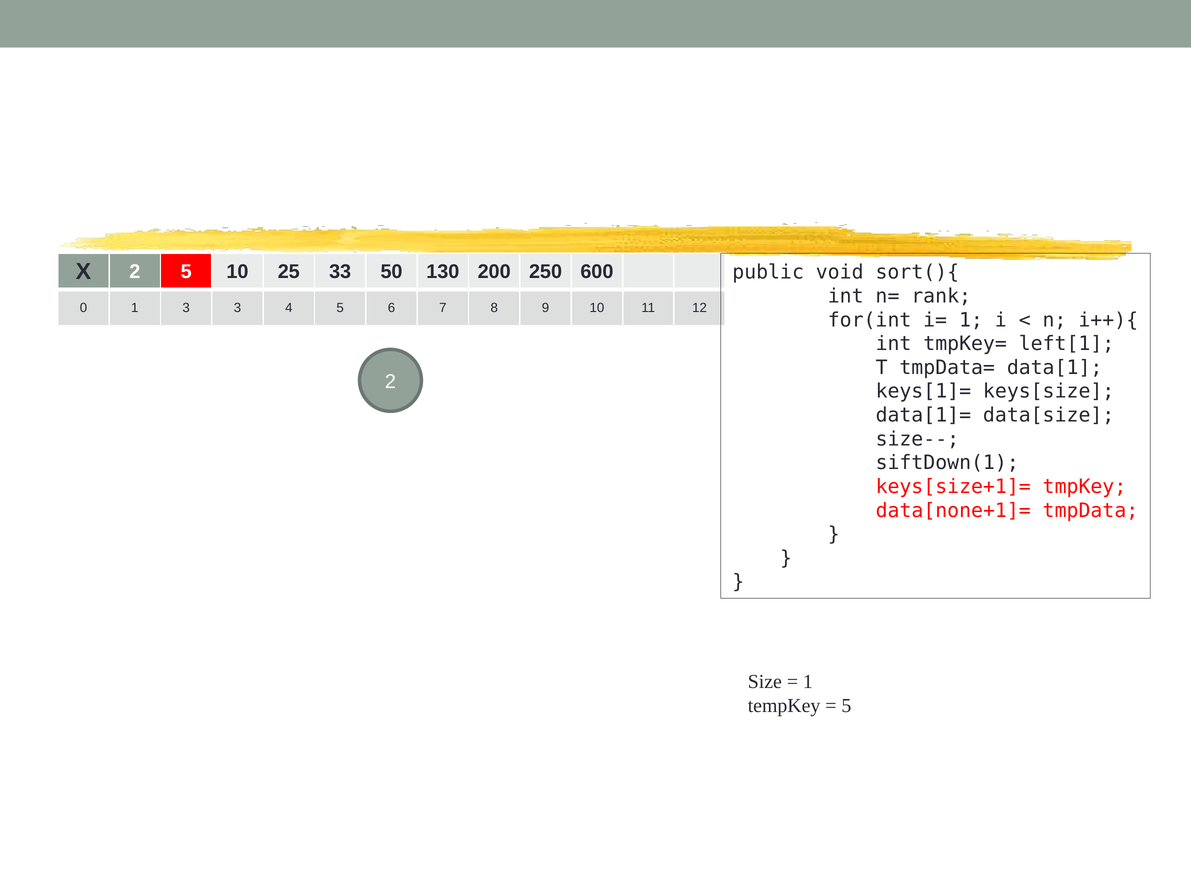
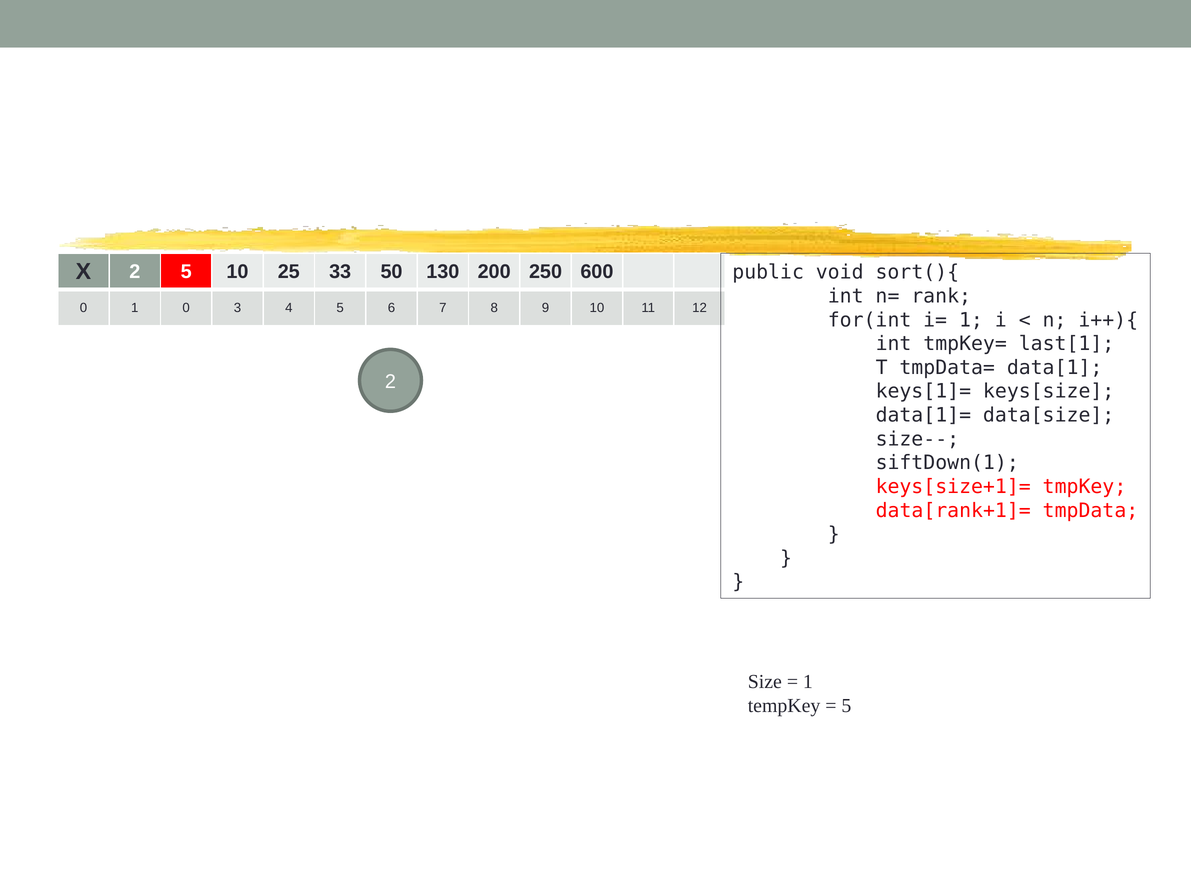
1 3: 3 -> 0 (186, 308)
left[1: left[1 -> last[1 (1067, 344)
data[none+1]=: data[none+1]= -> data[rank+1]= (953, 511)
